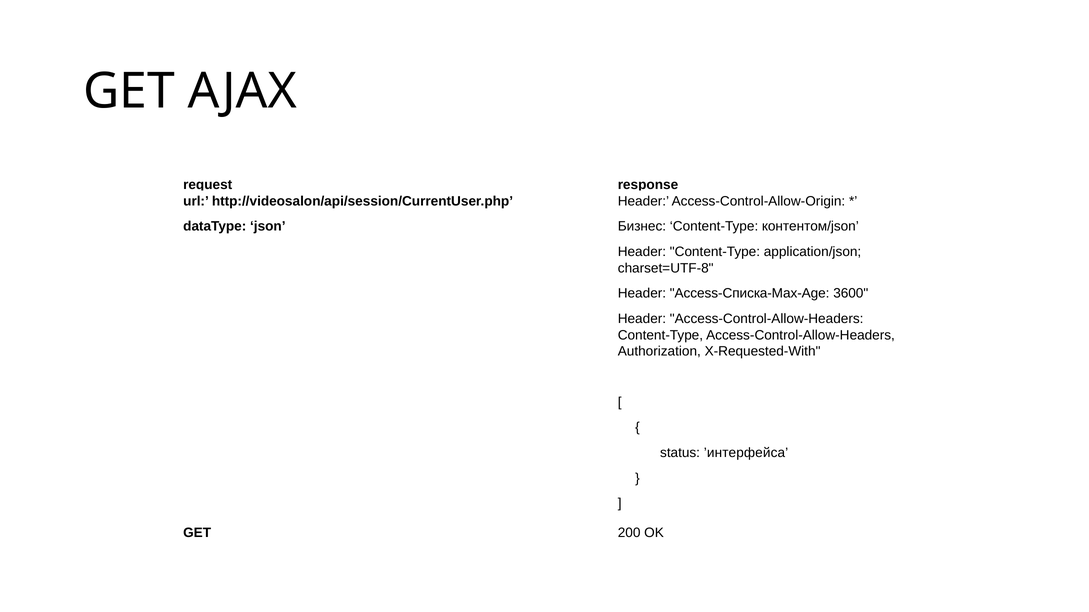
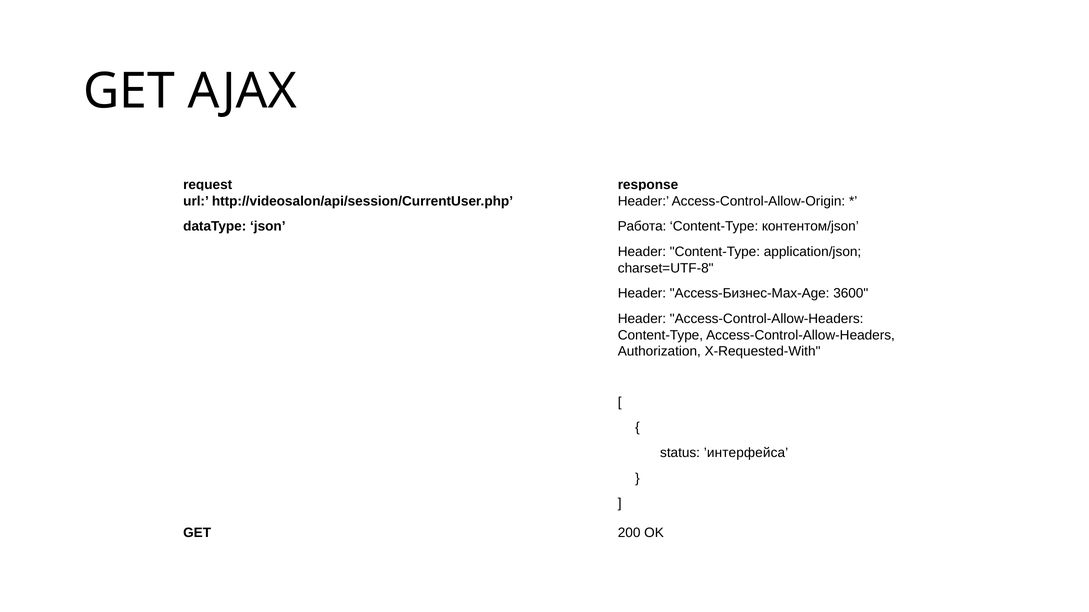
Бизнес: Бизнес -> Работа (642, 227)
Access-Списка-Max-Age: Access-Списка-Max-Age -> Access-Бизнес-Max-Age (750, 294)
